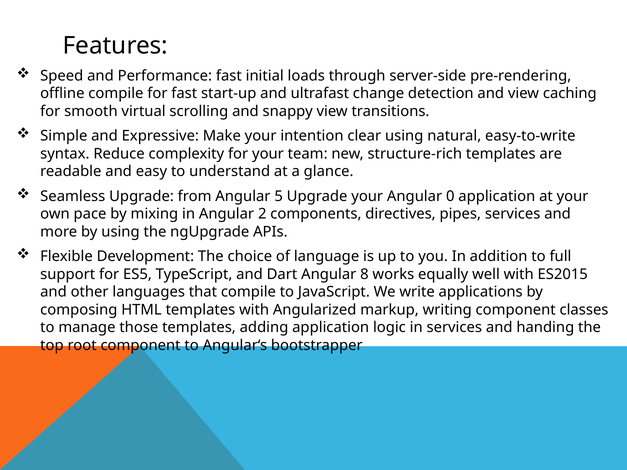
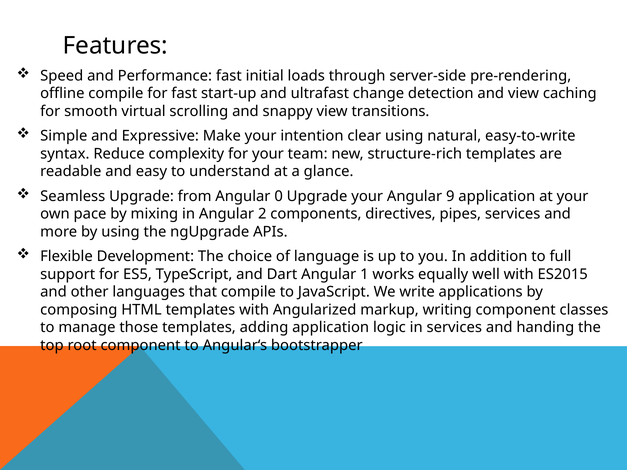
5: 5 -> 0 (279, 196)
0: 0 -> 9 (450, 196)
8: 8 -> 1 (364, 274)
